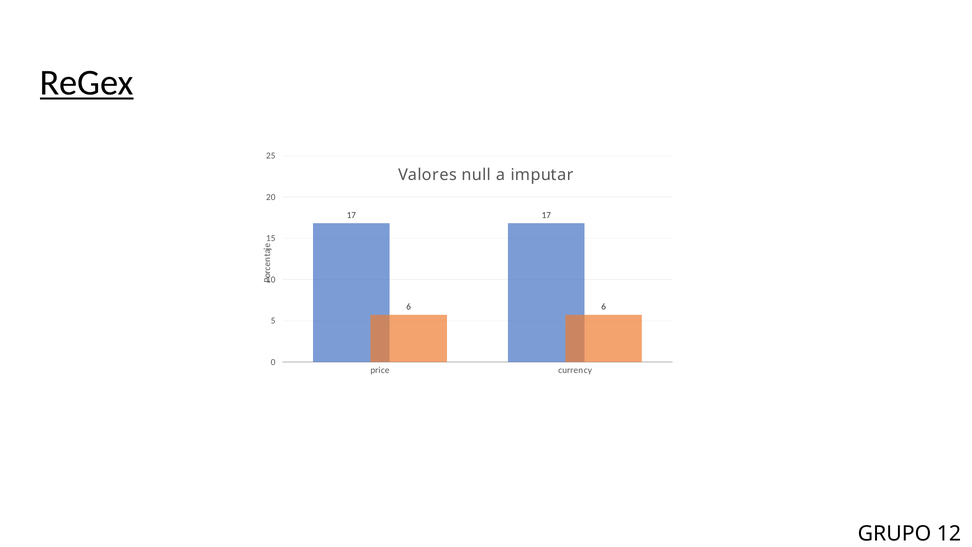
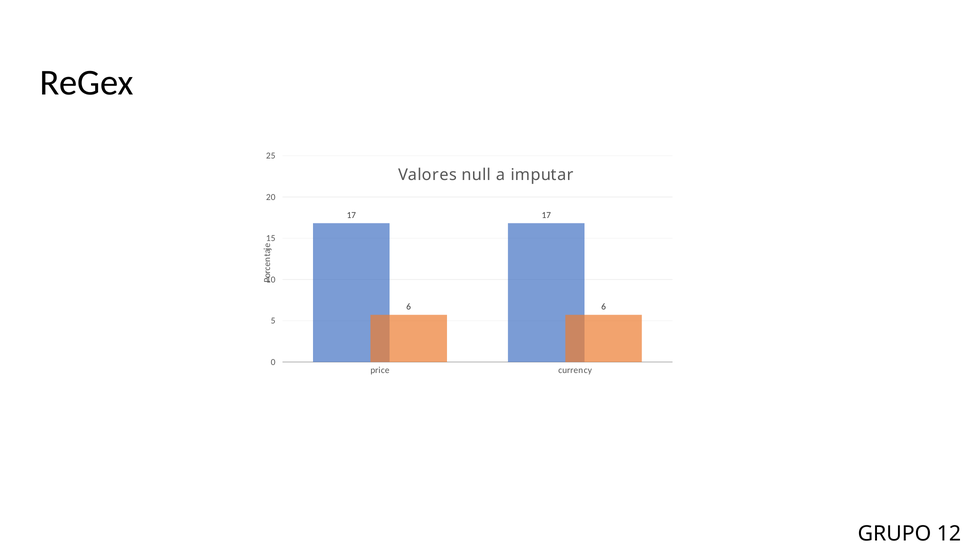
ReGex underline: present -> none (87, 83)
